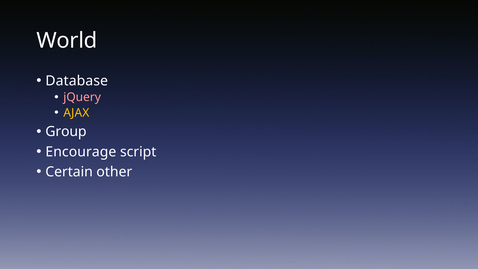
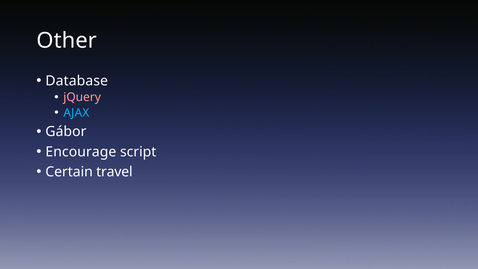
World: World -> Other (67, 41)
AJAX colour: yellow -> light blue (76, 113)
Group: Group -> Gábor (66, 132)
other: other -> travel (114, 172)
